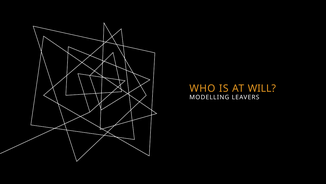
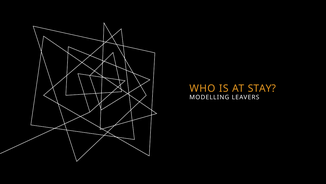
WILL: WILL -> STAY (262, 88)
